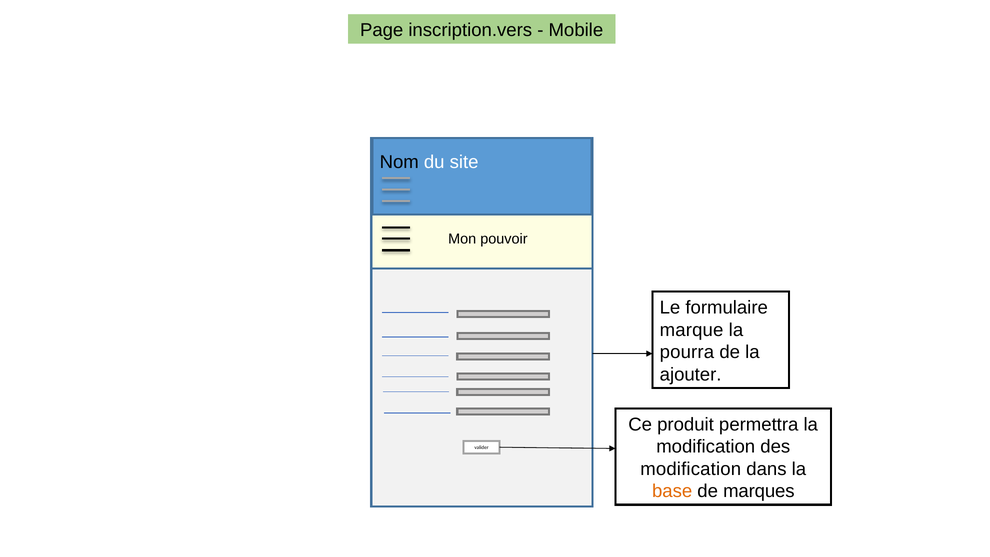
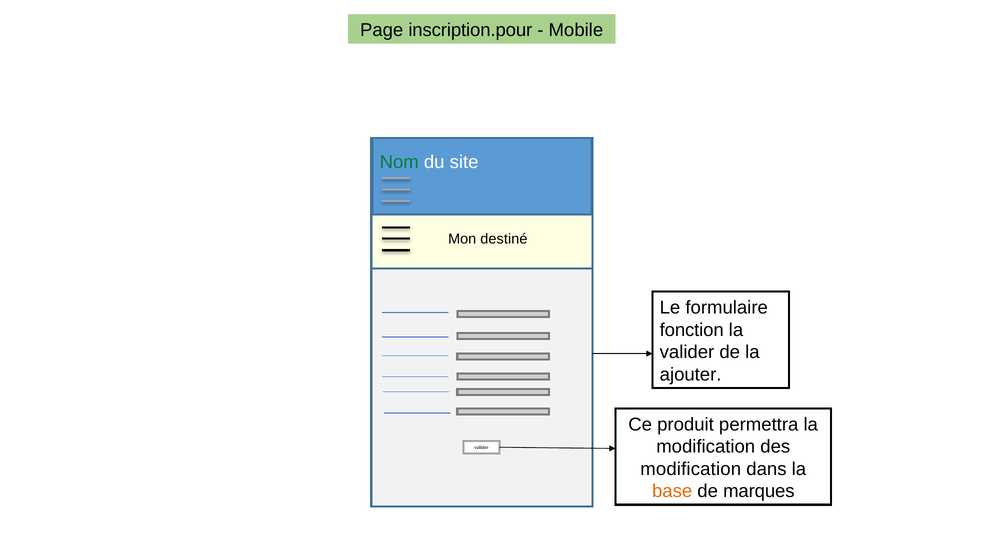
inscription.vers: inscription.vers -> inscription.pour (470, 30)
Nom colour: black -> green (399, 162)
pouvoir: pouvoir -> destiné (504, 239)
marque: marque -> fonction (692, 330)
pourra: pourra -> valider (687, 352)
